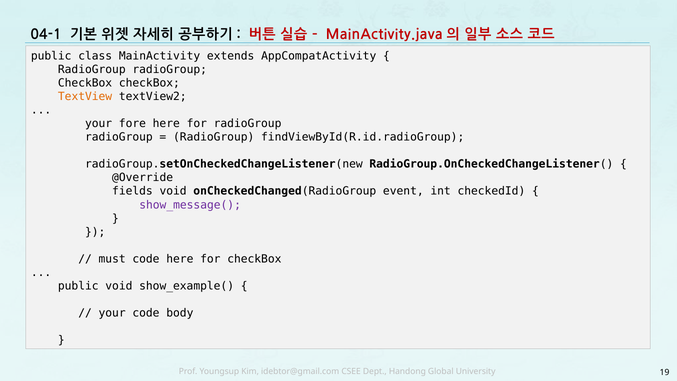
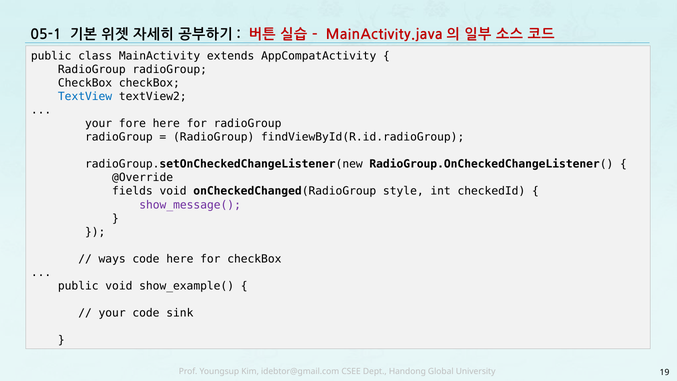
04-1: 04-1 -> 05-1 (46, 35)
TextView colour: orange -> blue (85, 96)
event: event -> style (403, 191)
must: must -> ways (112, 259)
body: body -> sink (180, 313)
